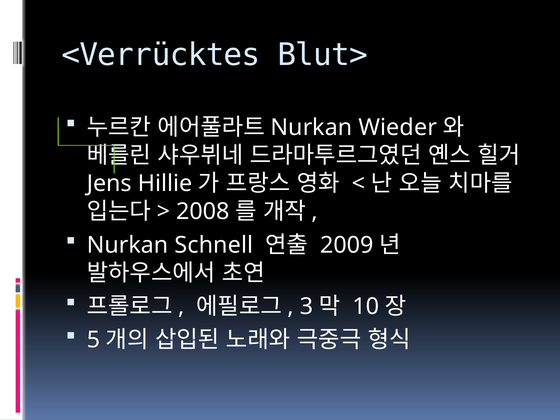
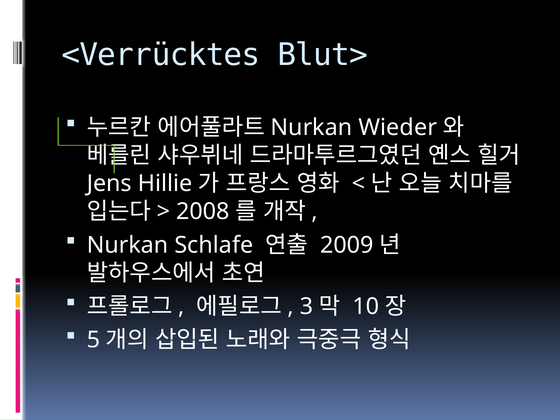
Schnell: Schnell -> Schlafe (214, 245)
